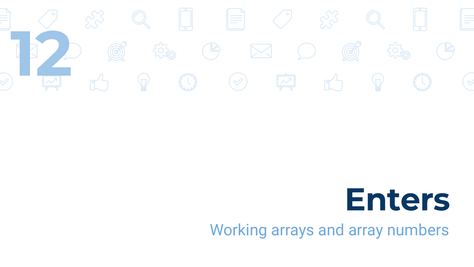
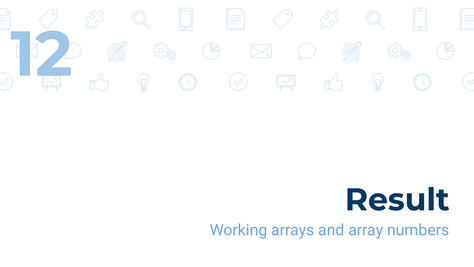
Enters: Enters -> Result (397, 200)
